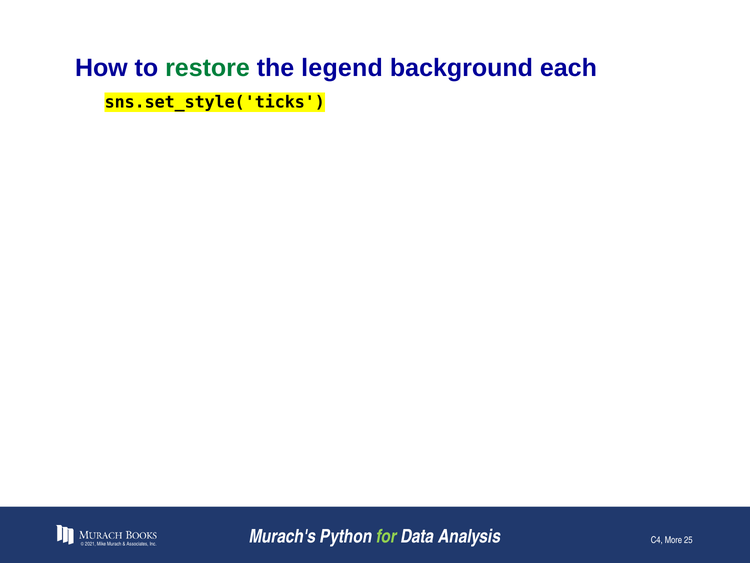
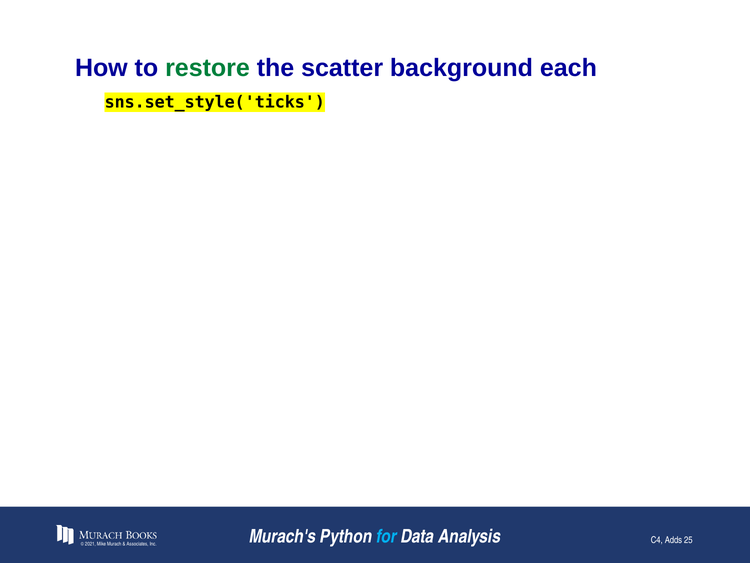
legend: legend -> scatter (342, 68)
for colour: light green -> light blue (386, 536)
More: More -> Adds (673, 540)
